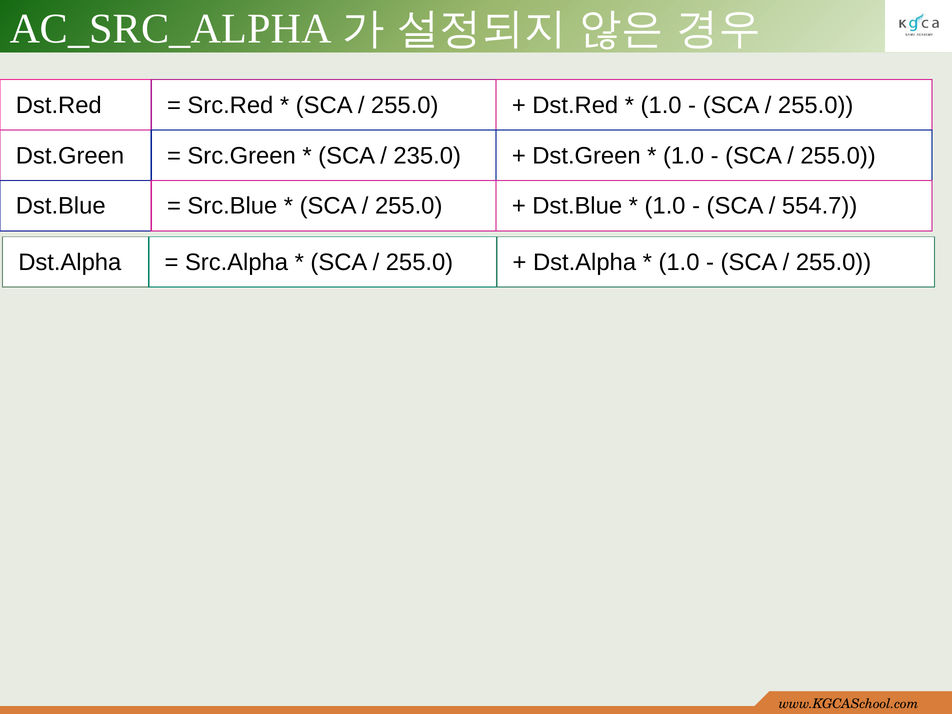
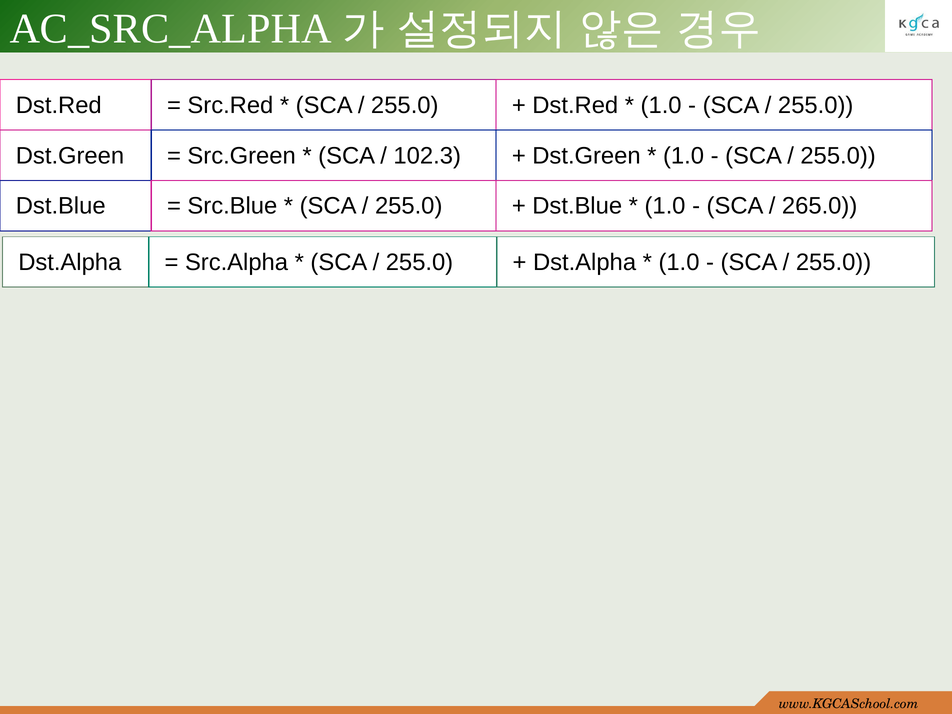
235.0: 235.0 -> 102.3 (427, 156)
554.7: 554.7 -> 265.0 (820, 206)
